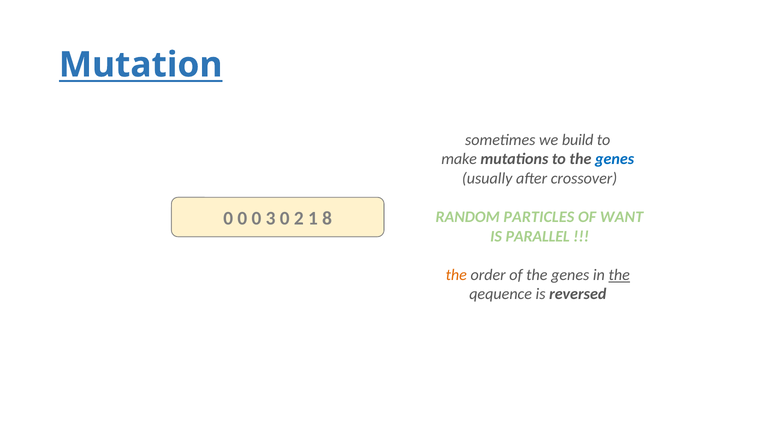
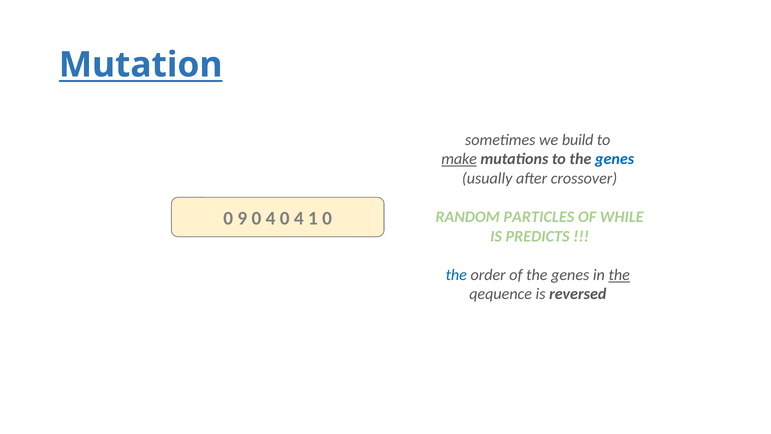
make underline: none -> present (459, 159)
0: 0 -> 9 (242, 218)
3: 3 -> 4 (271, 218)
2: 2 -> 4 (299, 218)
1 8: 8 -> 0 (327, 218)
WANT: WANT -> WHILE (622, 217)
PARALLEL: PARALLEL -> PREDICTS (538, 236)
the colour: orange -> blue (456, 275)
